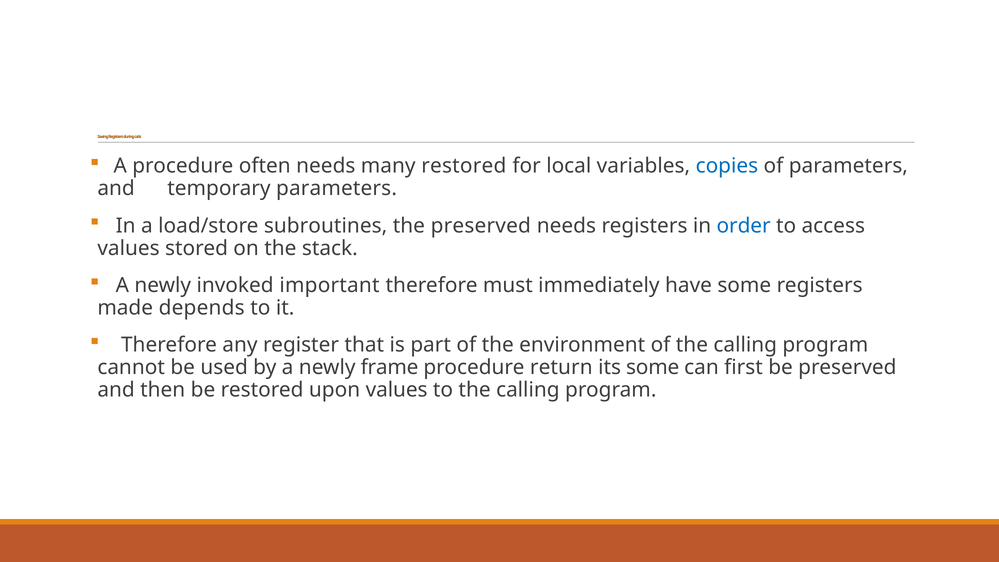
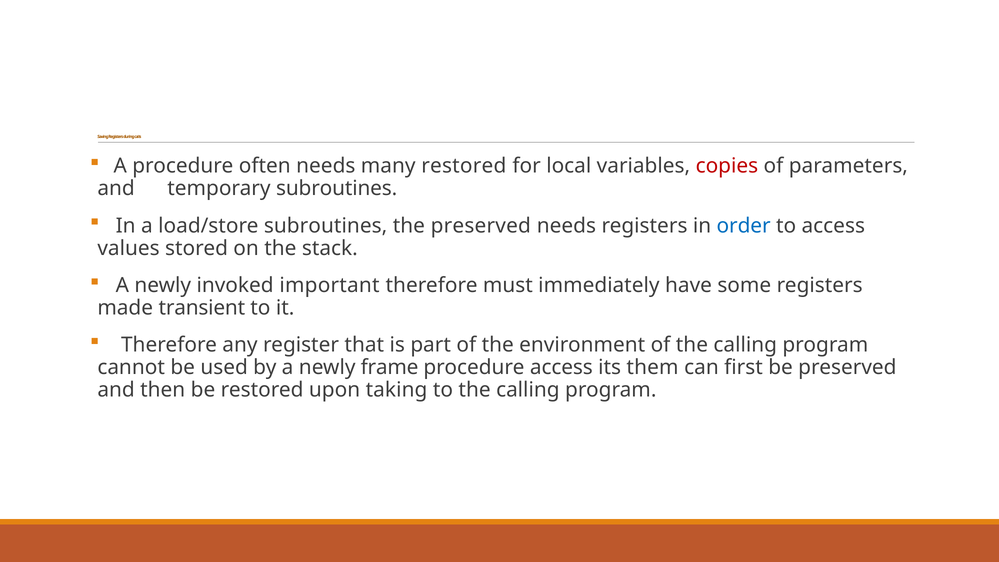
copies colour: blue -> red (727, 166)
temporary parameters: parameters -> subroutines (337, 189)
depends: depends -> transient (202, 308)
procedure return: return -> access (561, 367)
its some: some -> them (653, 367)
upon values: values -> taking (397, 390)
